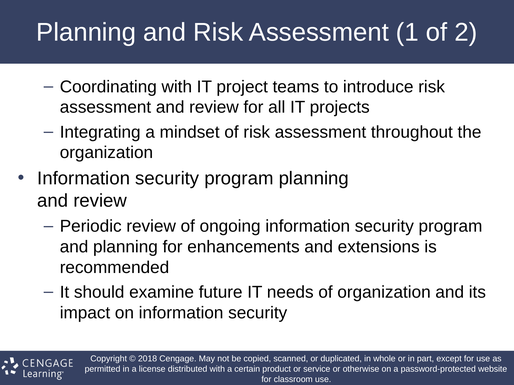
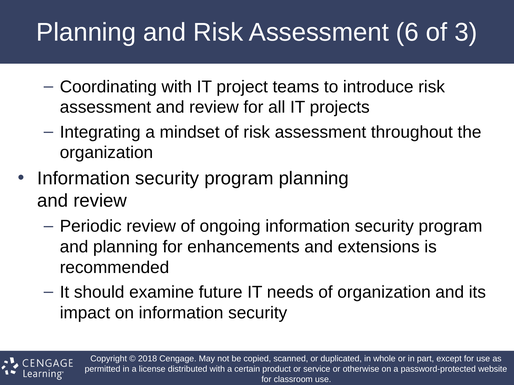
1: 1 -> 6 (407, 33)
2: 2 -> 3 (466, 33)
